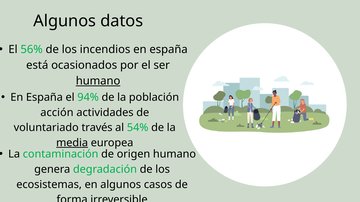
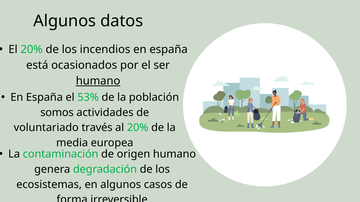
El 56%: 56% -> 20% (32, 50)
94%: 94% -> 53% (88, 98)
acción: acción -> somos (57, 113)
al 54%: 54% -> 20% (138, 128)
media underline: present -> none (72, 143)
